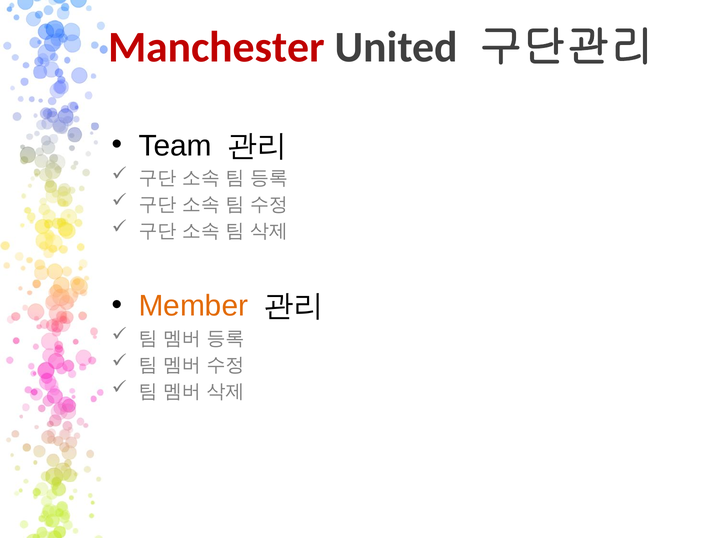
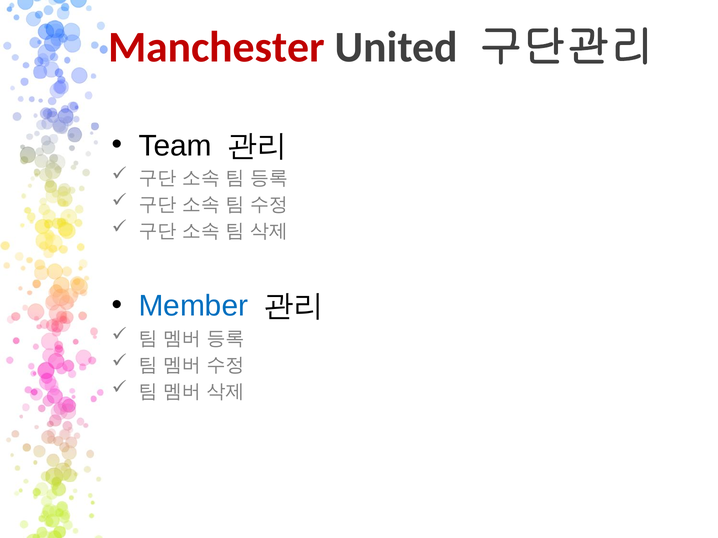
Member colour: orange -> blue (193, 306)
